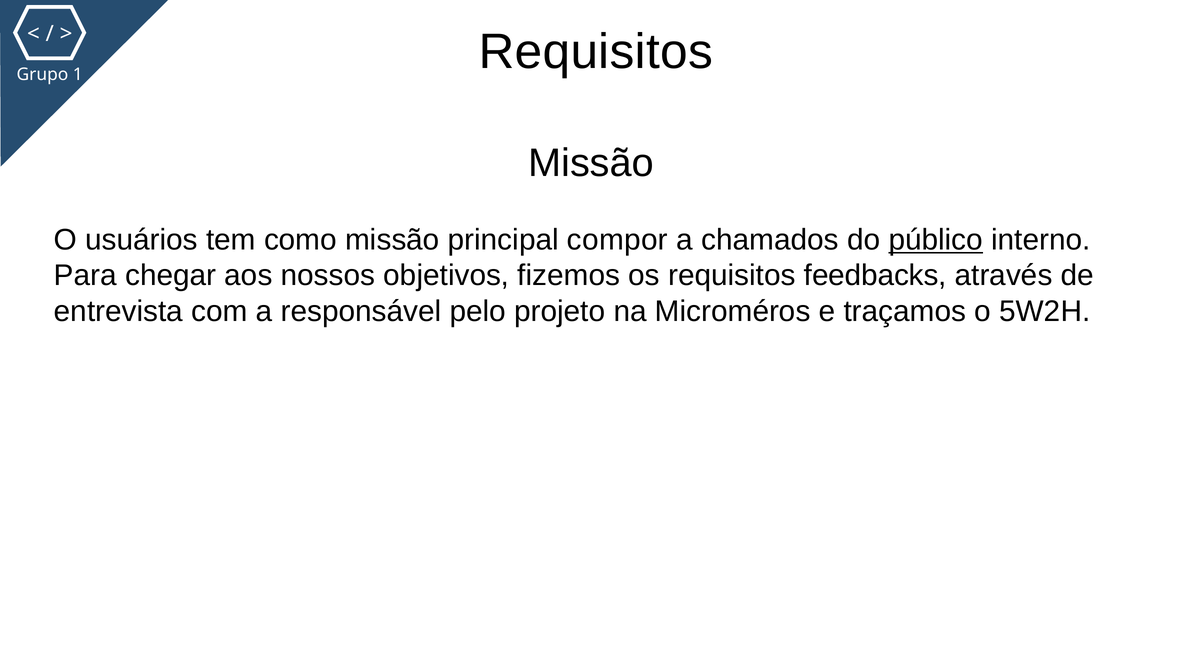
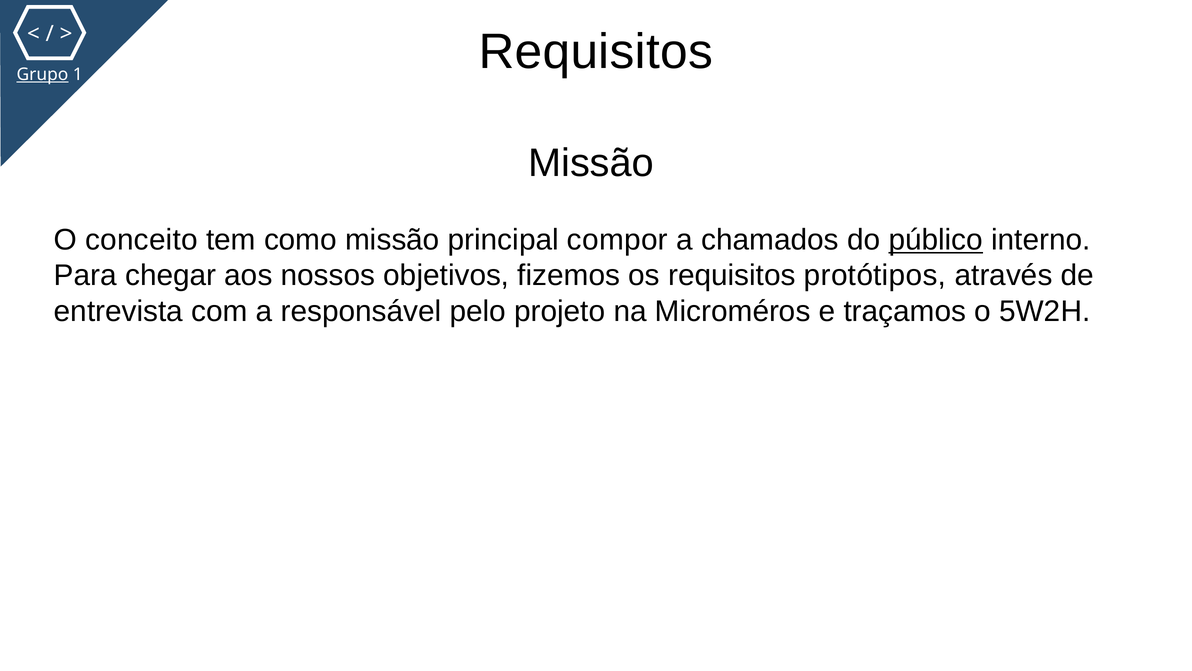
Grupo underline: none -> present (42, 74)
usuários: usuários -> conceito (142, 240)
feedbacks: feedbacks -> protótipos (875, 275)
